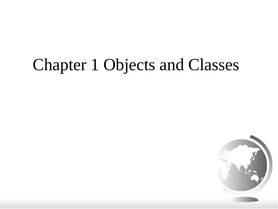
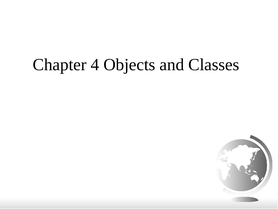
1: 1 -> 4 (95, 64)
